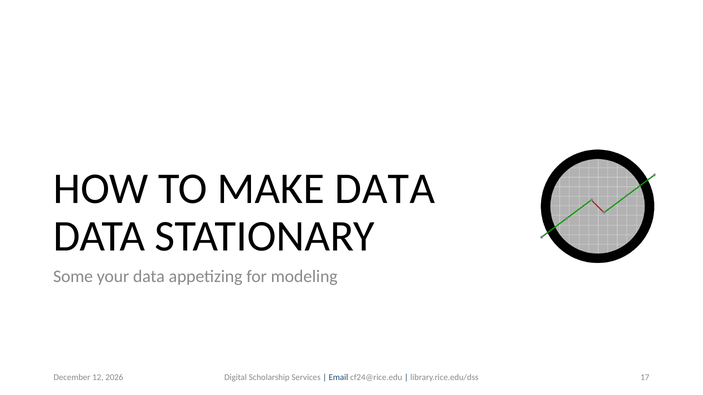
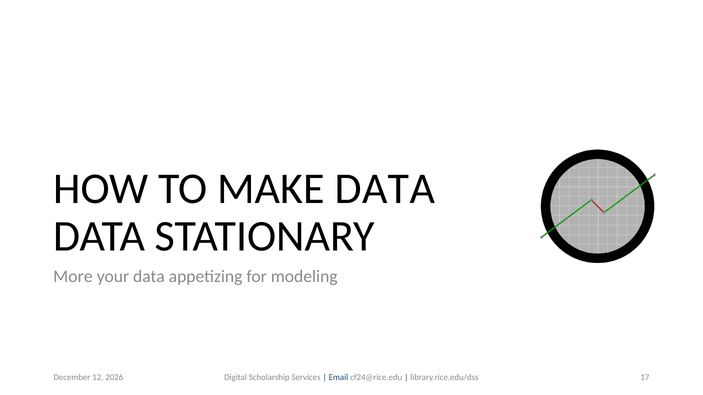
Some: Some -> More (73, 277)
